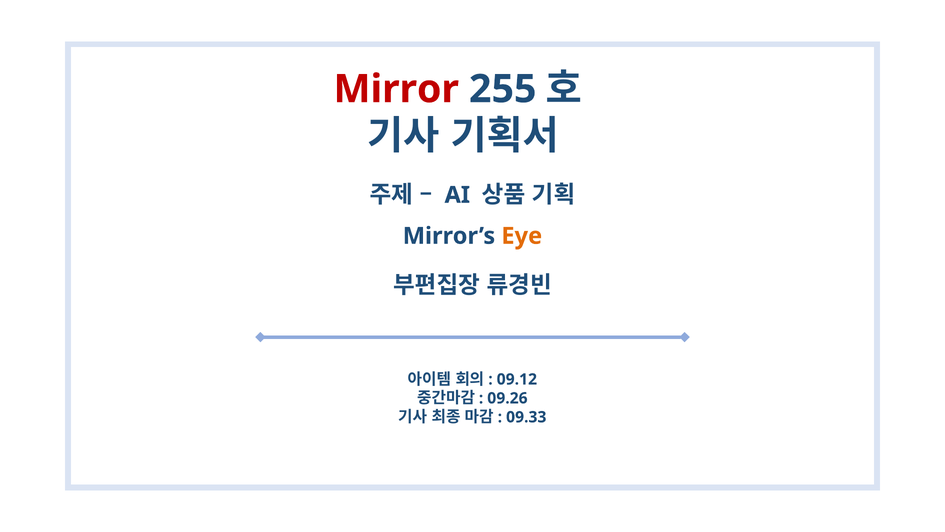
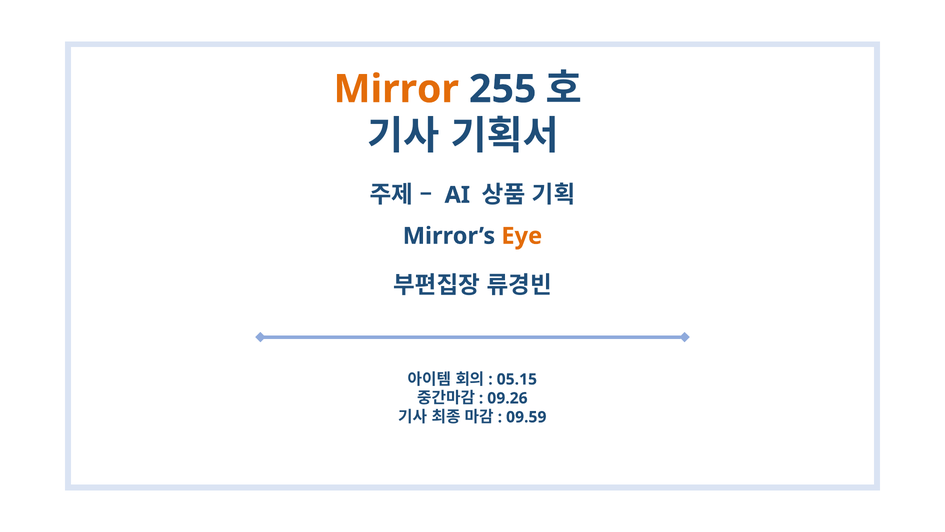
Mirror colour: red -> orange (396, 89)
09.12: 09.12 -> 05.15 (517, 379)
09.33: 09.33 -> 09.59 (526, 417)
